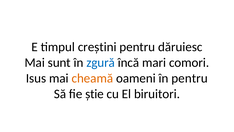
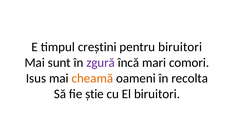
pentru dăruiesc: dăruiesc -> biruitori (180, 47)
zgură colour: blue -> purple (101, 62)
în pentru: pentru -> recolta (190, 78)
